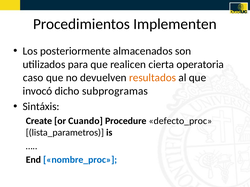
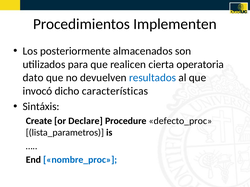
caso: caso -> dato (33, 78)
resultados colour: orange -> blue (153, 78)
subprogramas: subprogramas -> características (115, 91)
Cuando: Cuando -> Declare (86, 121)
